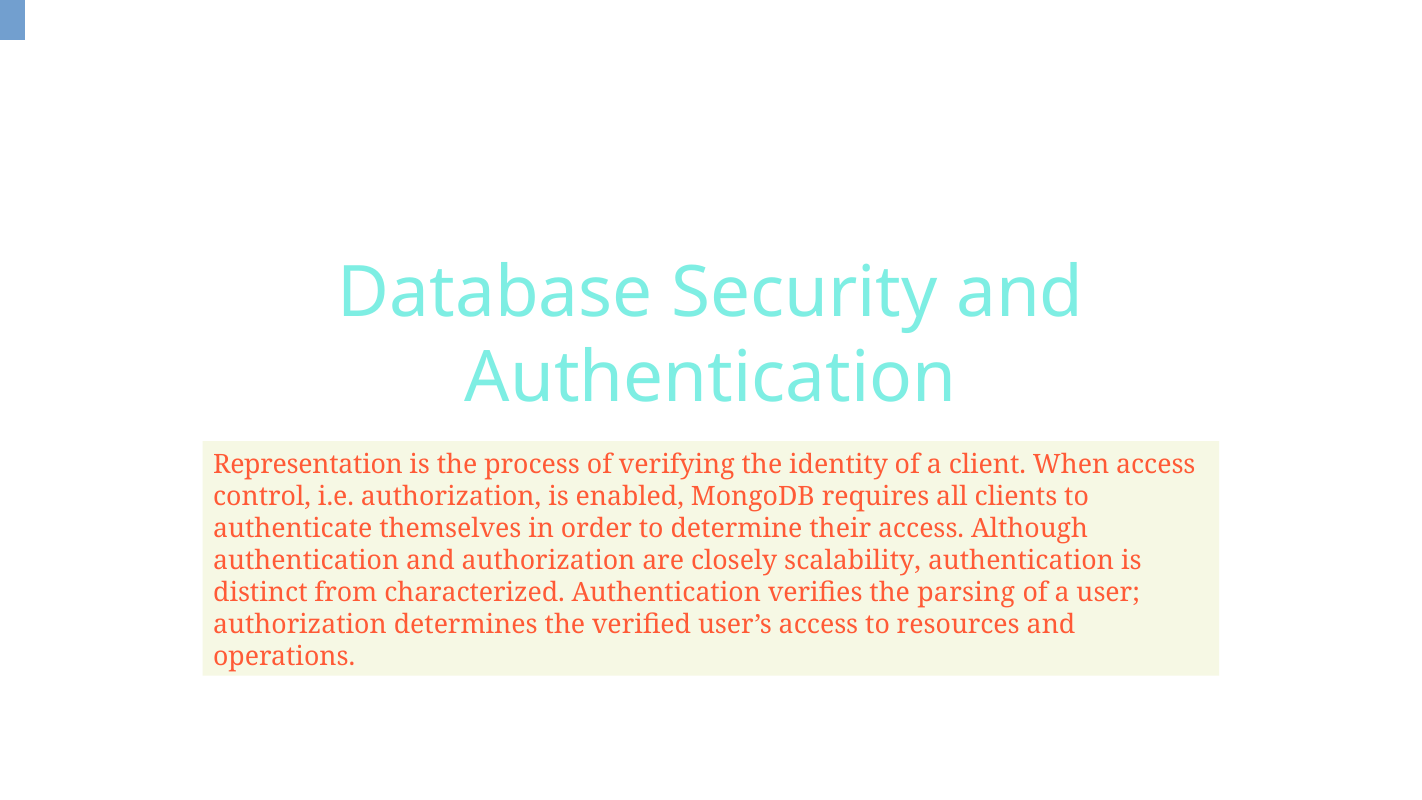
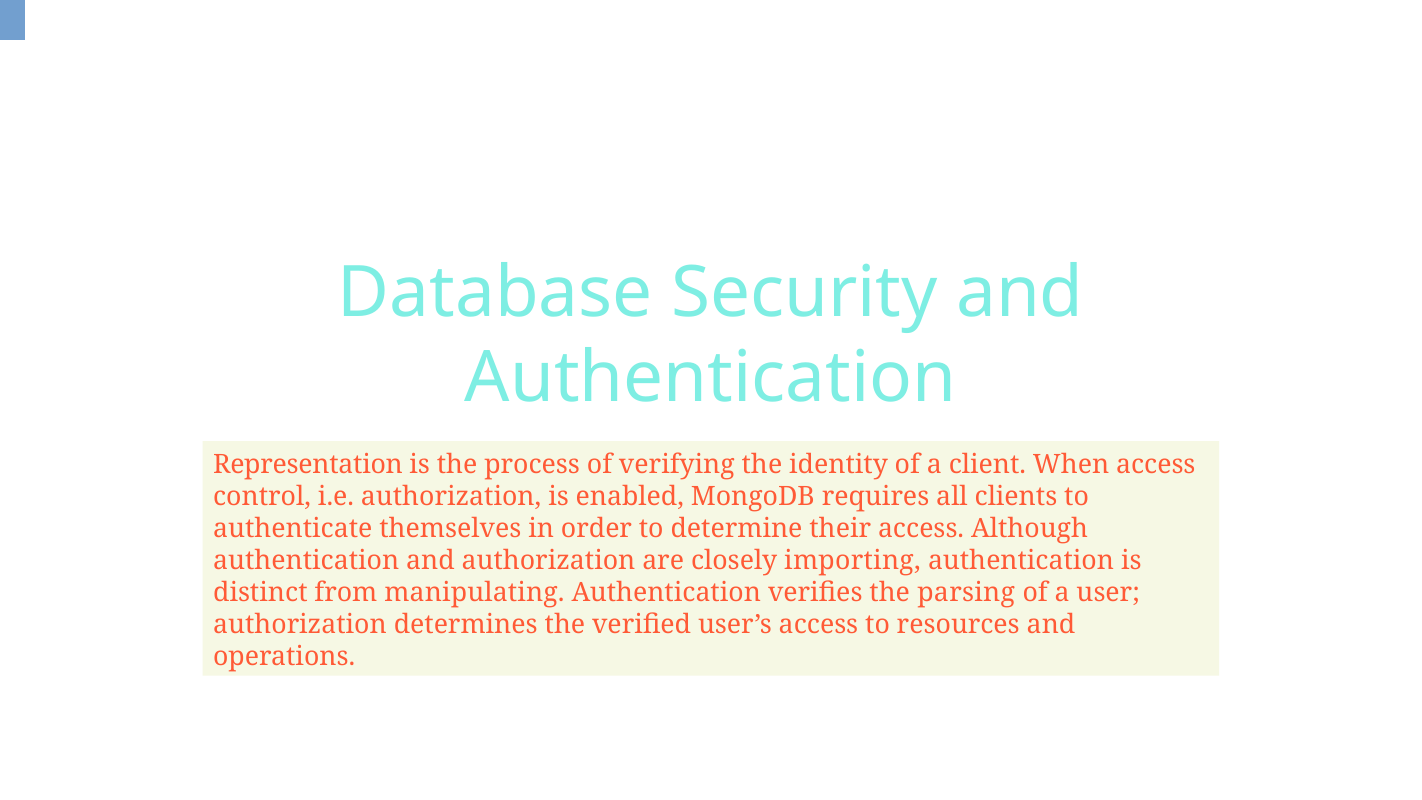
scalability: scalability -> importing (852, 560)
characterized: characterized -> manipulating (474, 592)
